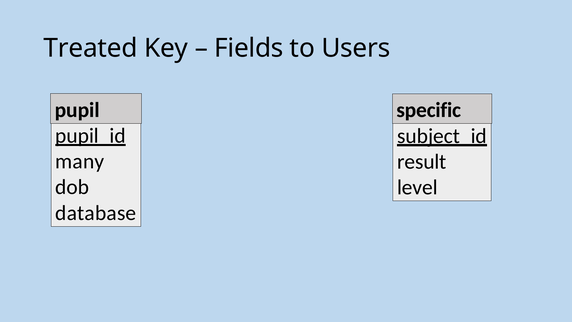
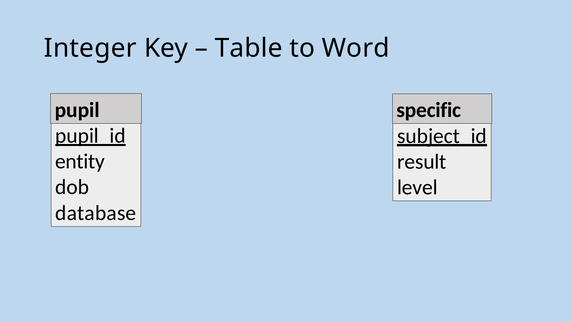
Treated: Treated -> Integer (90, 48)
Fields: Fields -> Table (249, 48)
Users: Users -> Word (356, 48)
many: many -> entity (80, 161)
